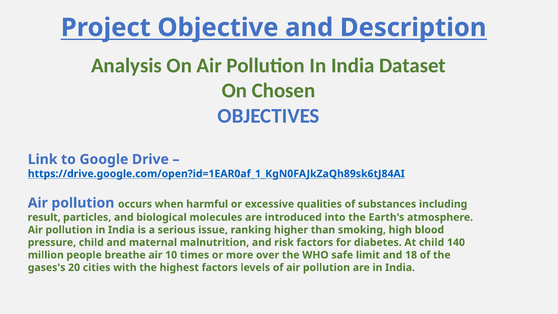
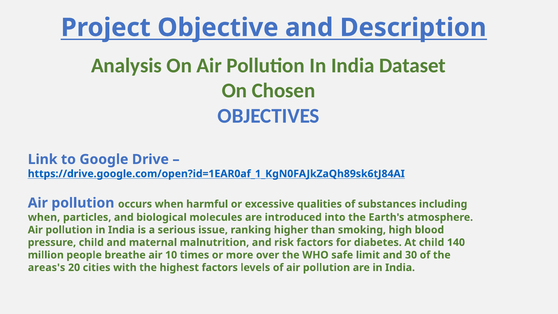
result: result -> when (44, 217)
18: 18 -> 30 (411, 255)
gases's: gases's -> areas's (47, 267)
